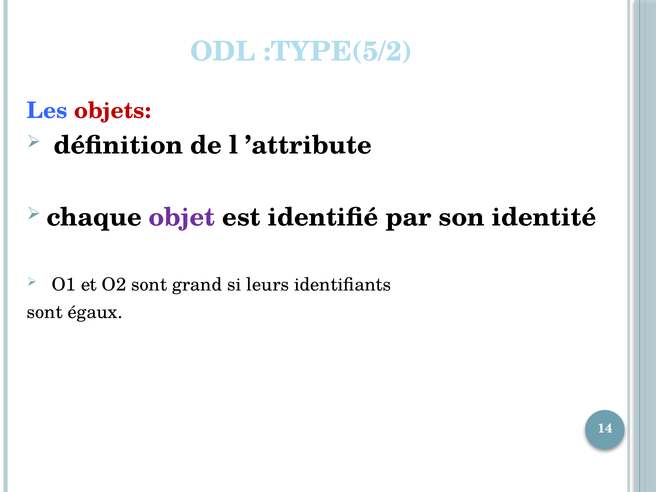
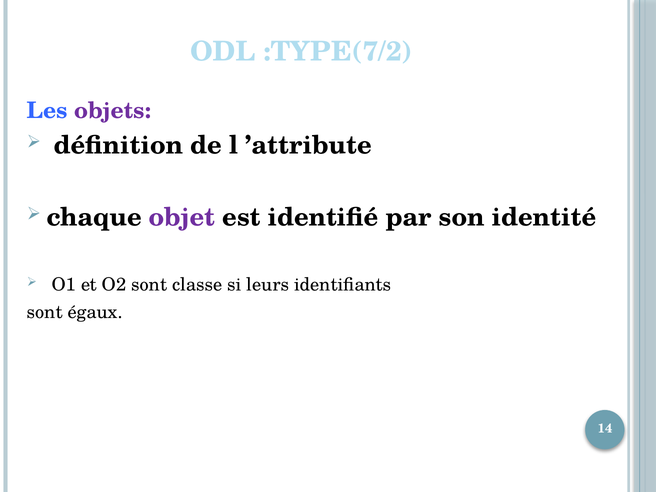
:TYPE(5/2: :TYPE(5/2 -> :TYPE(7/2 (338, 52)
objets colour: red -> purple (113, 111)
grand: grand -> classe (197, 285)
